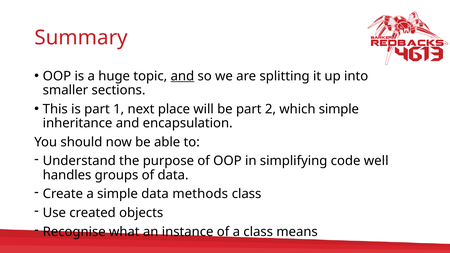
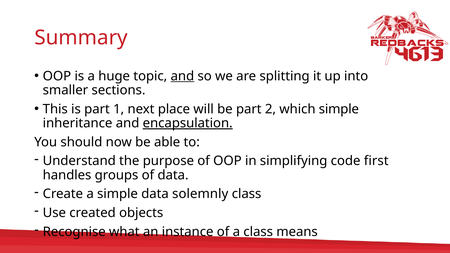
encapsulation underline: none -> present (188, 123)
well: well -> first (376, 161)
methods: methods -> solemnly (200, 194)
